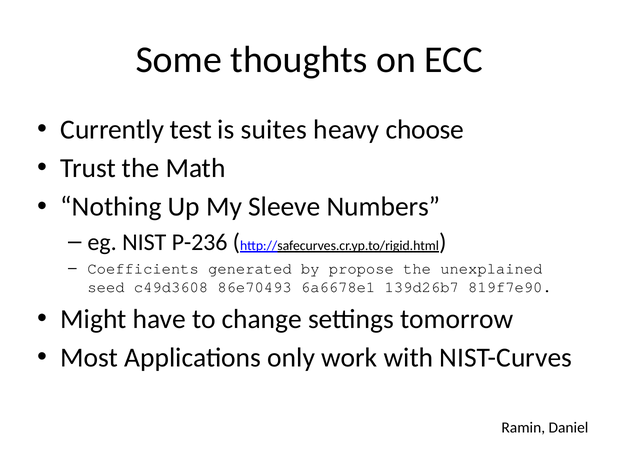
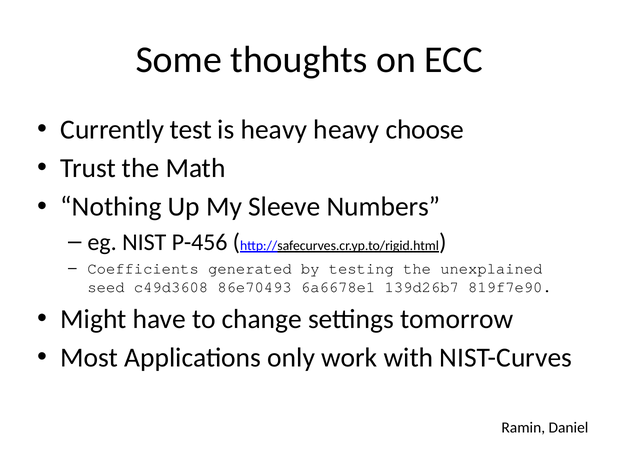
is suites: suites -> heavy (274, 130)
P-236: P-236 -> P-456 (200, 242)
propose: propose -> testing (361, 269)
